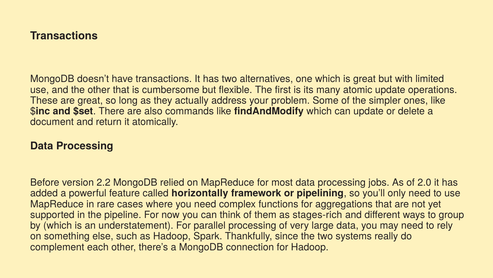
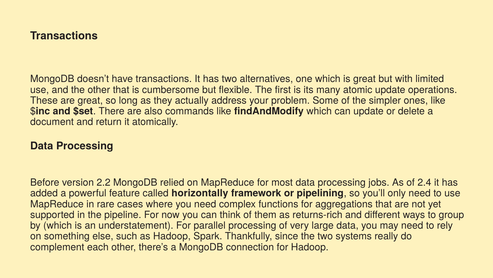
2.0: 2.0 -> 2.4 (424, 182)
stages-rich: stages-rich -> returns-rich (317, 214)
